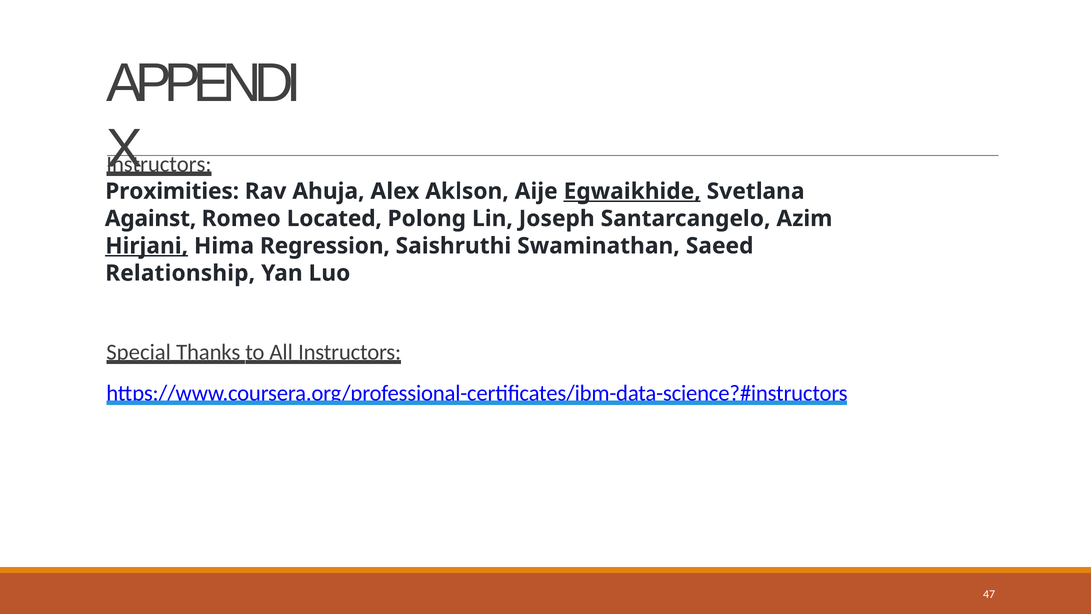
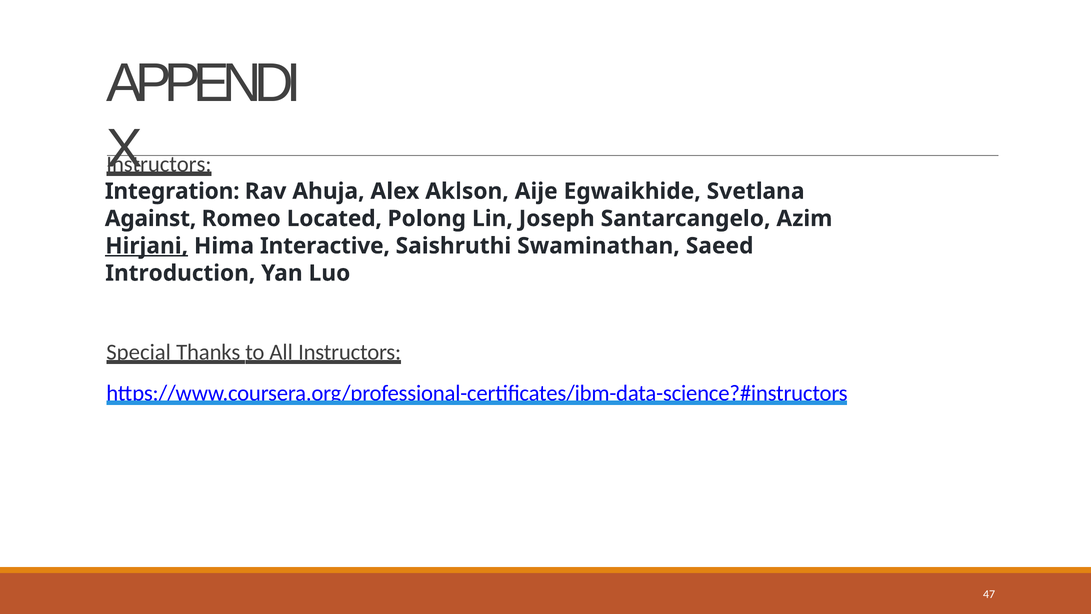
Proximities: Proximities -> Integration (172, 191)
Egwaikhide underline: present -> none (632, 191)
Regression: Regression -> Interactive (325, 246)
Relationship: Relationship -> Introduction (180, 273)
